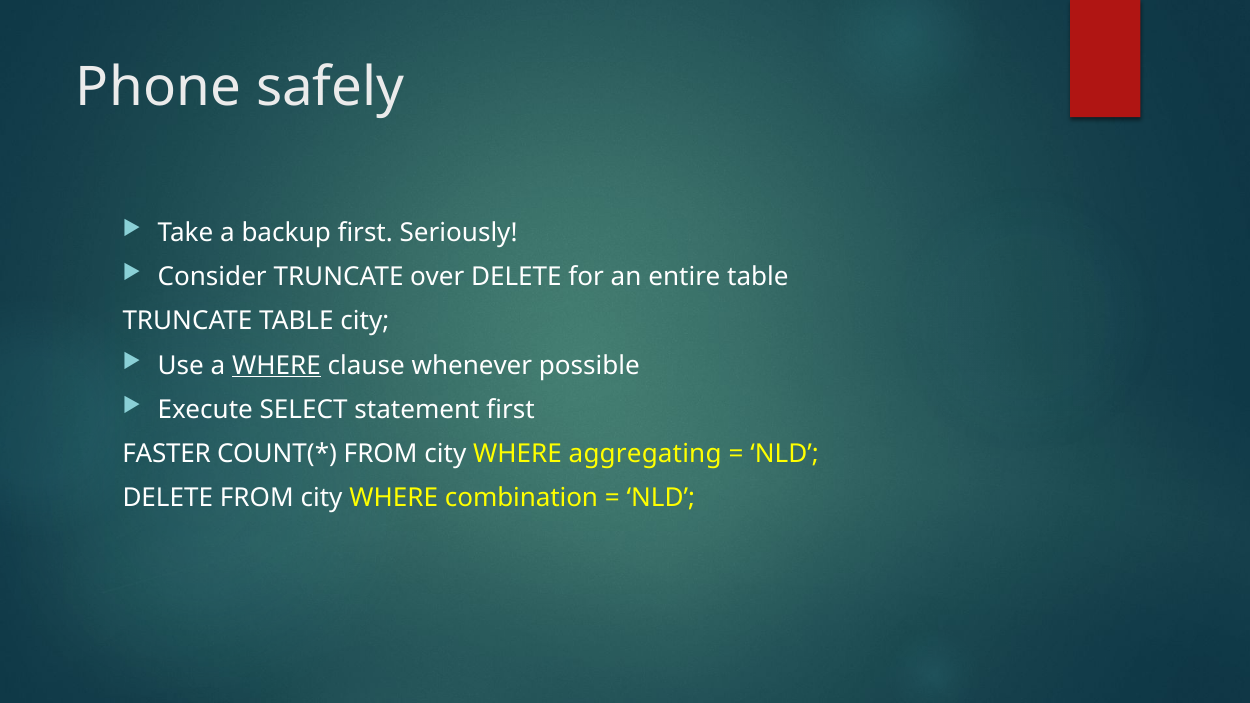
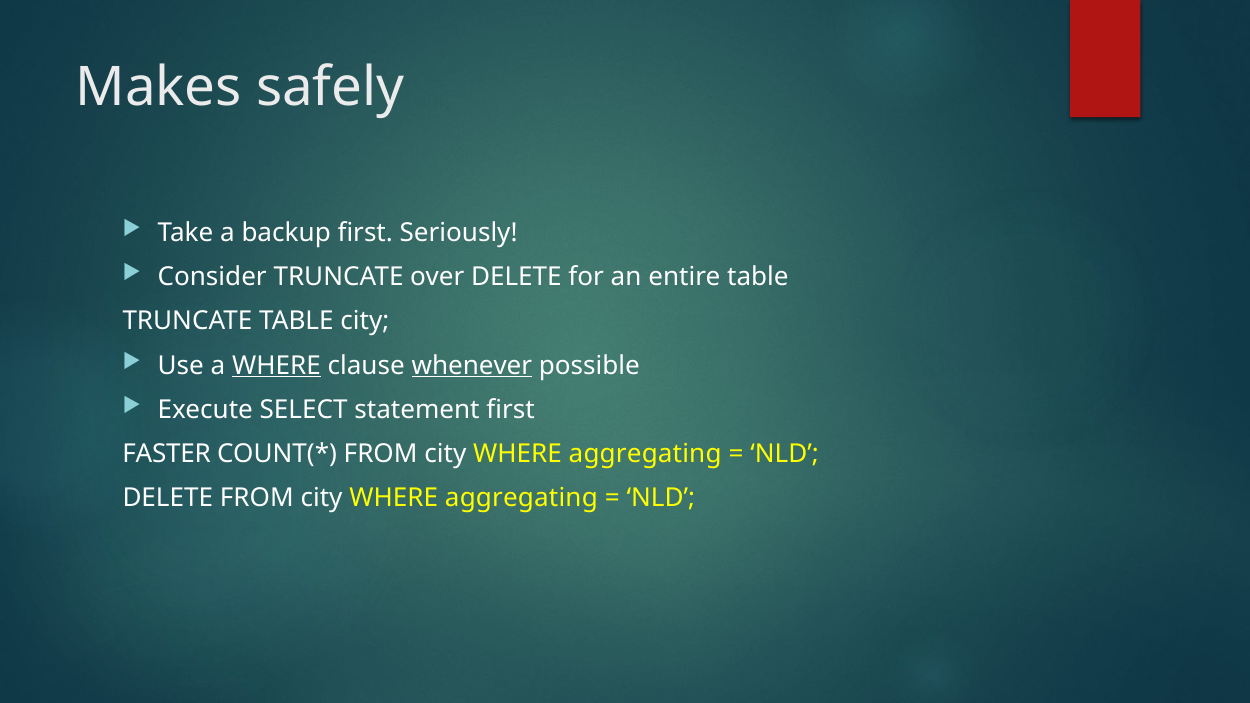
Phone: Phone -> Makes (159, 88)
whenever underline: none -> present (472, 366)
combination: combination -> aggregating (521, 498)
